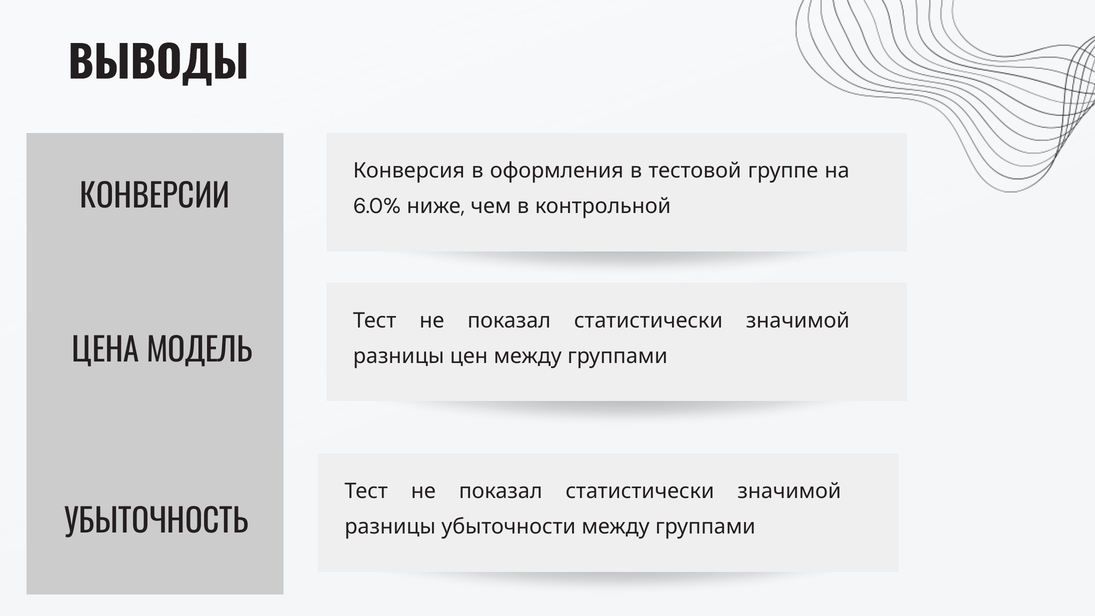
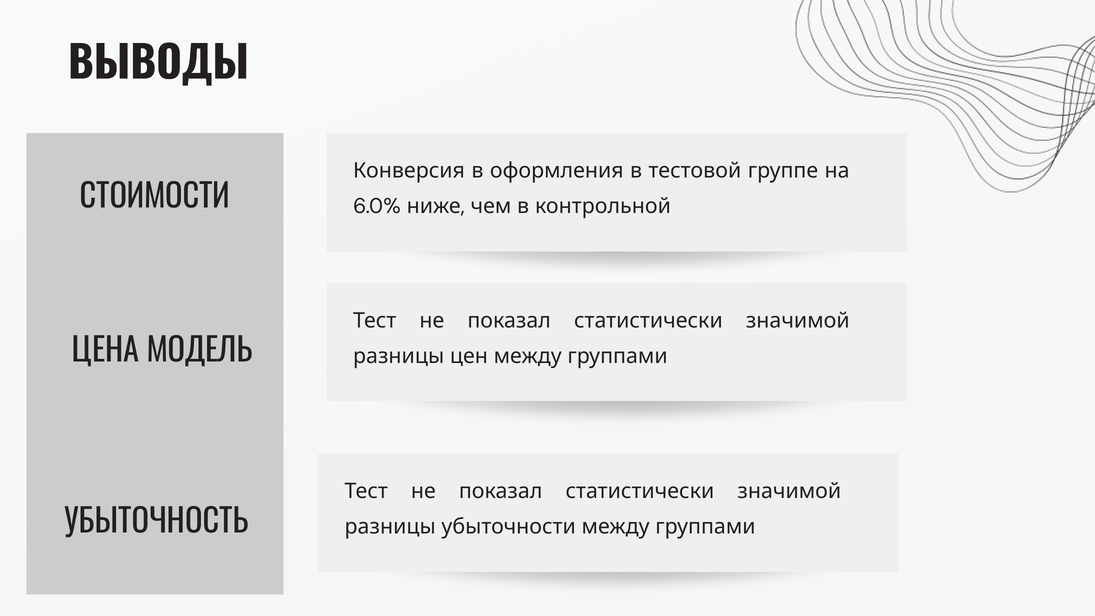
КОНВЕРСИИ: КОНВЕРСИИ -> СТОИМОСТИ (155, 197)
